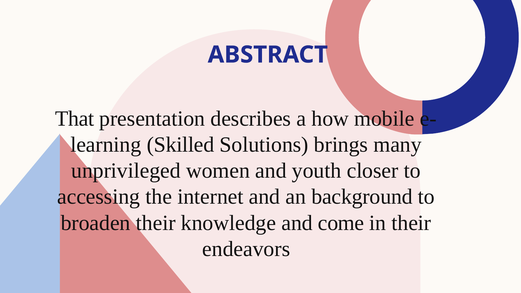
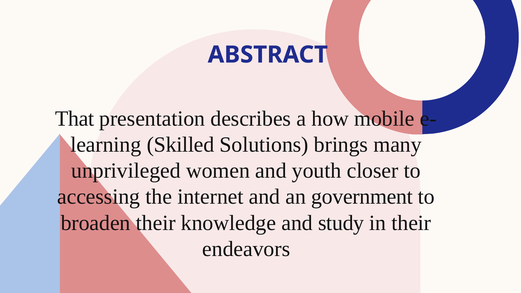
background: background -> government (362, 197)
come: come -> study (341, 223)
